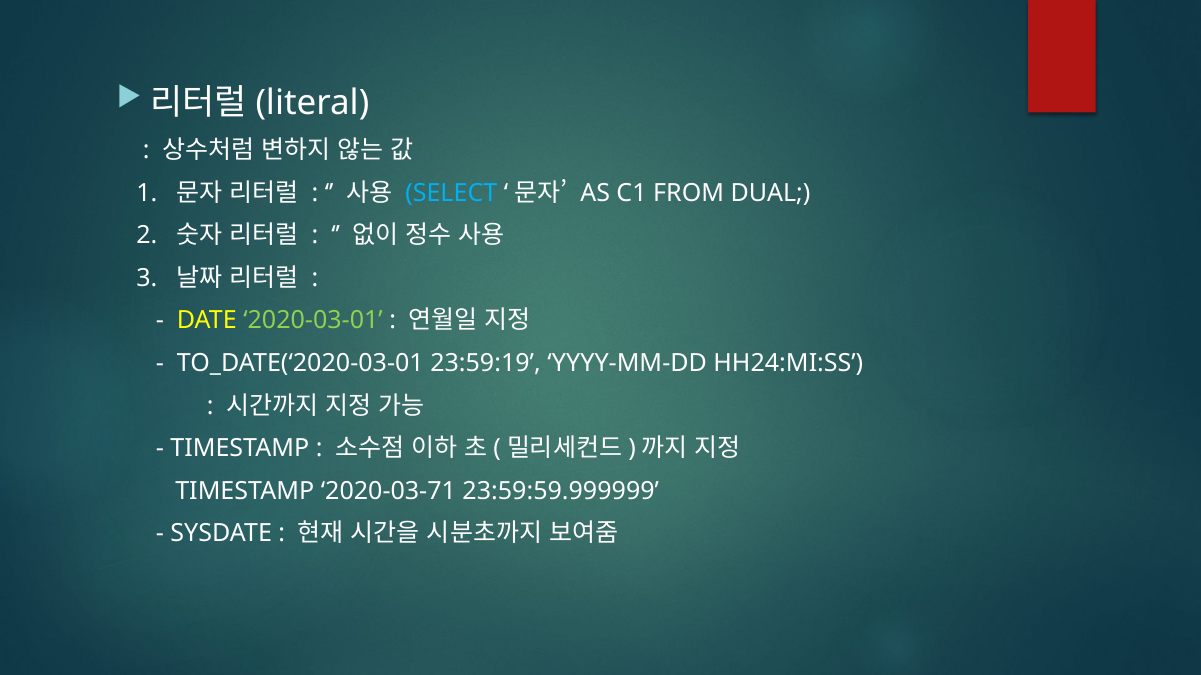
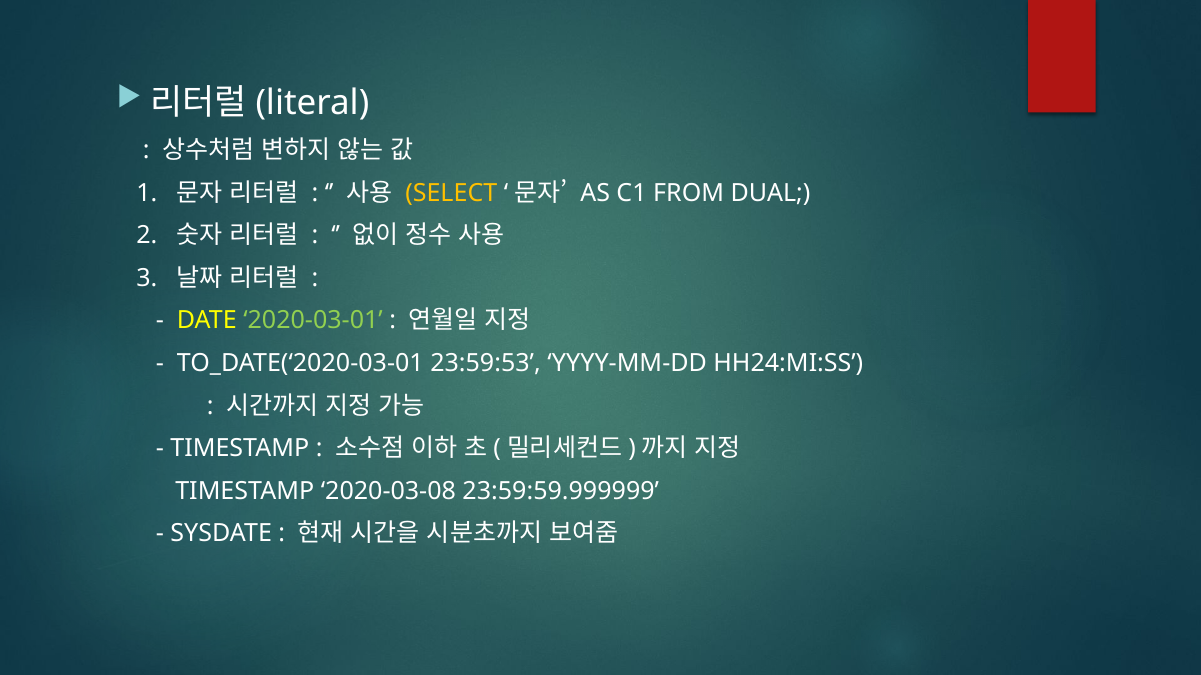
SELECT colour: light blue -> yellow (451, 193)
23:59:19: 23:59:19 -> 23:59:53 (486, 363)
2020-03-71: 2020-03-71 -> 2020-03-08 (388, 491)
